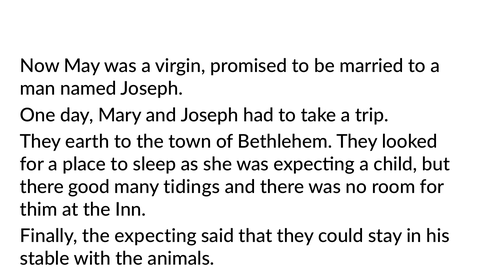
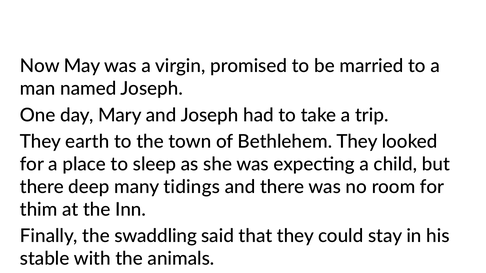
good: good -> deep (89, 187)
the expecting: expecting -> swaddling (156, 236)
